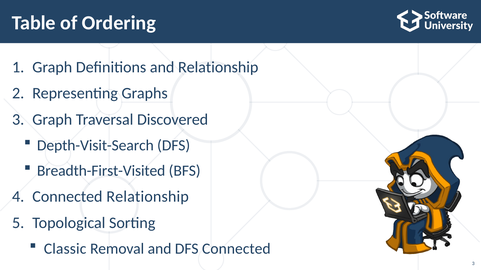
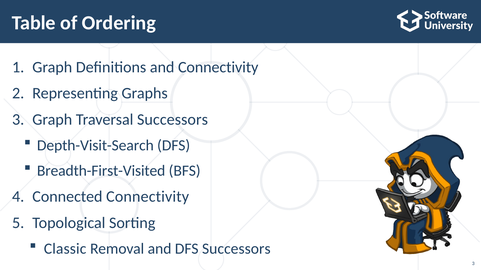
and Relationship: Relationship -> Connectivity (218, 67)
Traversal Discovered: Discovered -> Successors (172, 120)
Connected Relationship: Relationship -> Connectivity (148, 197)
DFS Connected: Connected -> Successors (236, 249)
